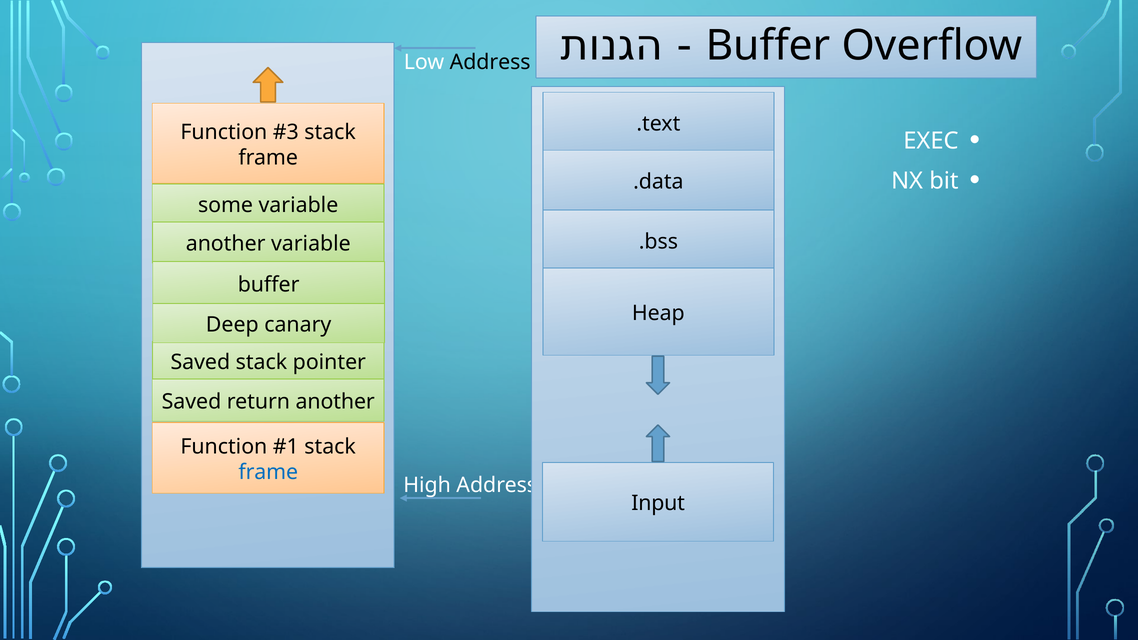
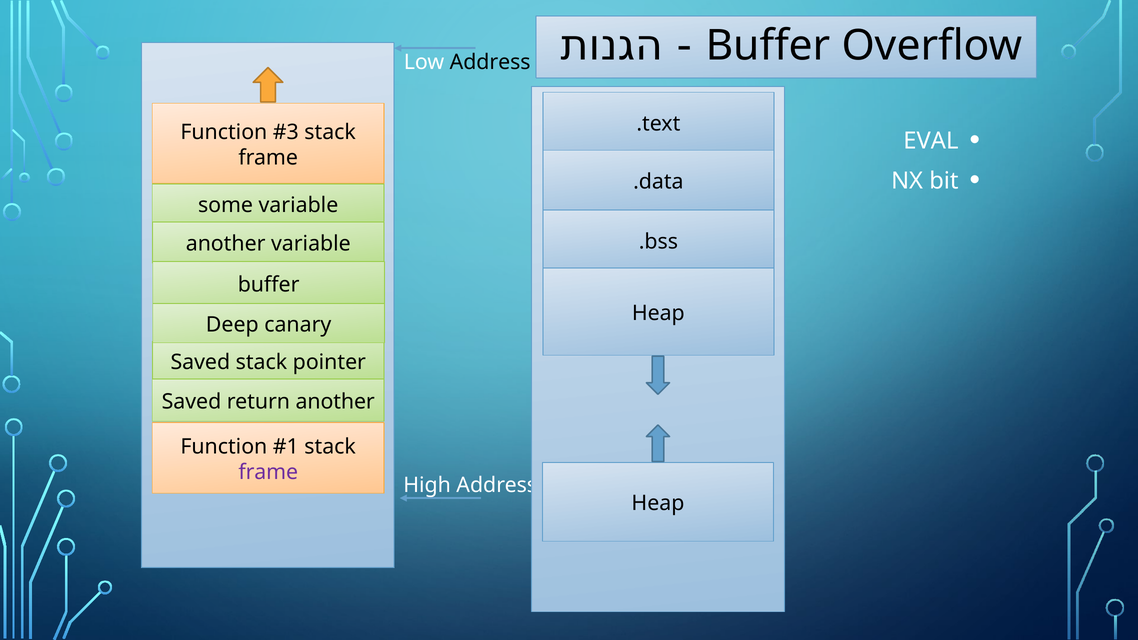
EXEC: EXEC -> EVAL (931, 141)
frame colour: blue -> purple (268, 472)
Input: Input -> Heap (658, 504)
